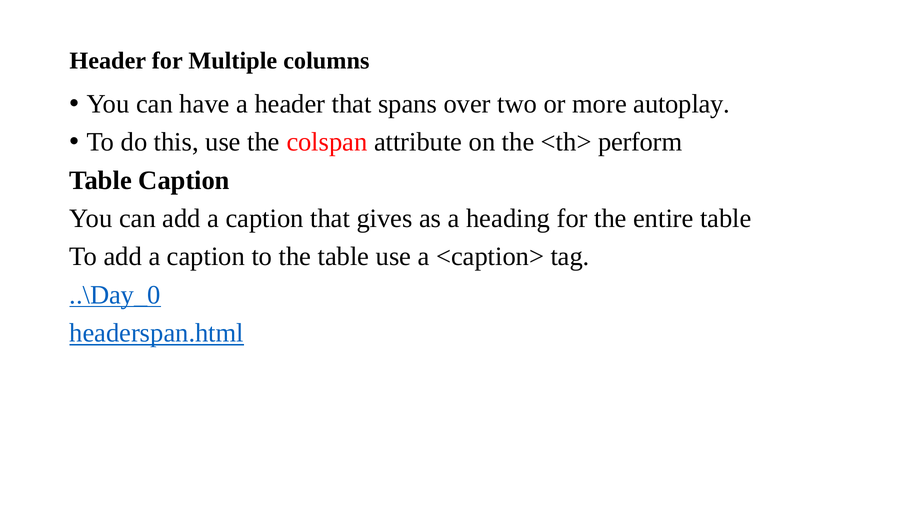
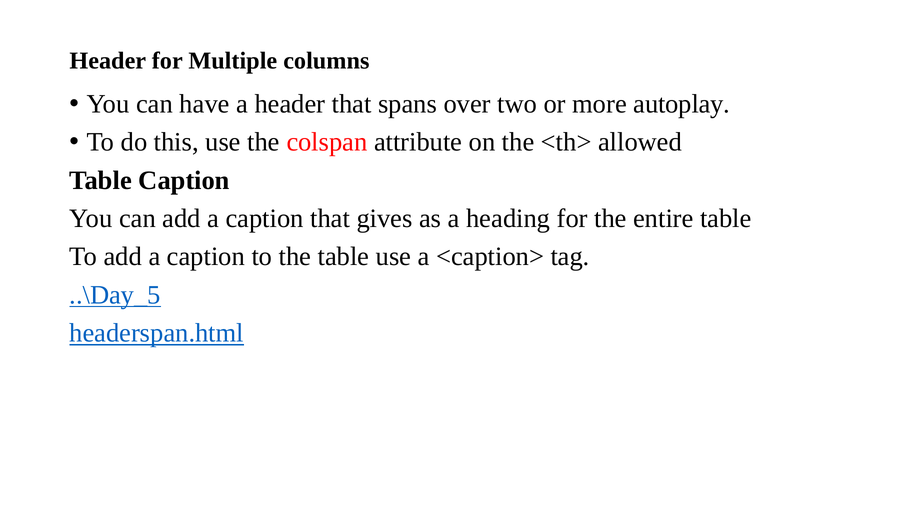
perform: perform -> allowed (640, 142)
..\Day_0: ..\Day_0 -> ..\Day_5 (115, 295)
